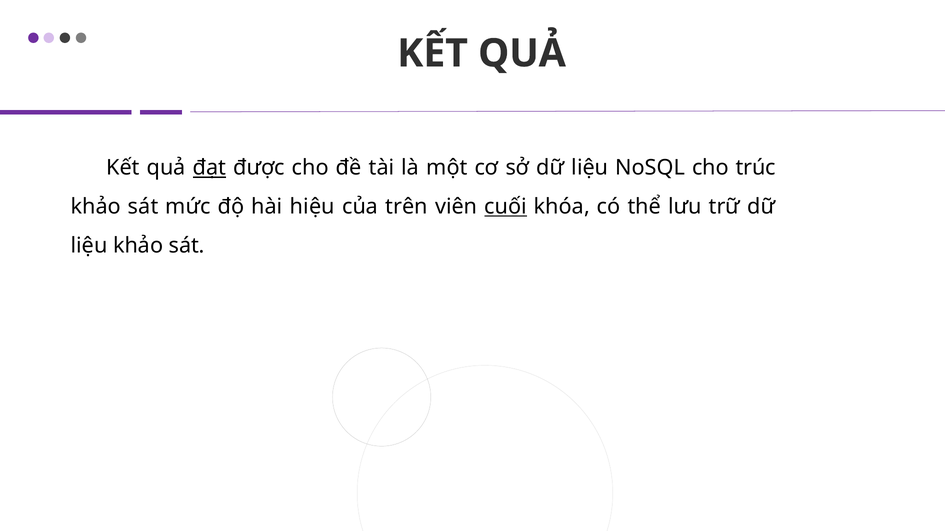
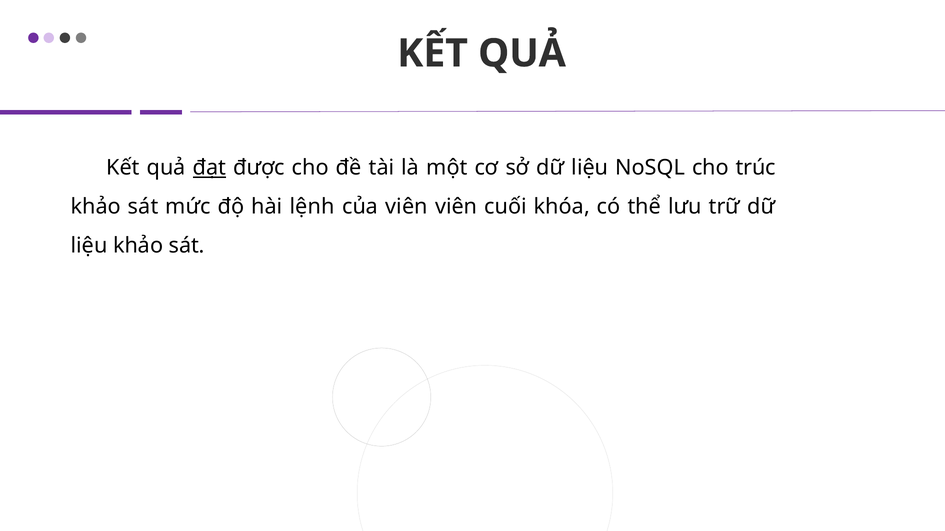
hiệu: hiệu -> lệnh (312, 207)
của trên: trên -> viên (406, 207)
cuối underline: present -> none (506, 207)
